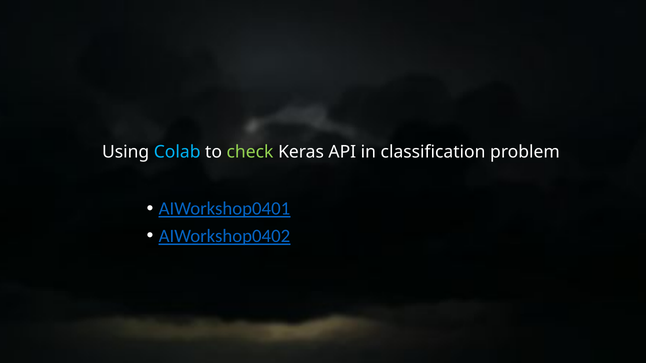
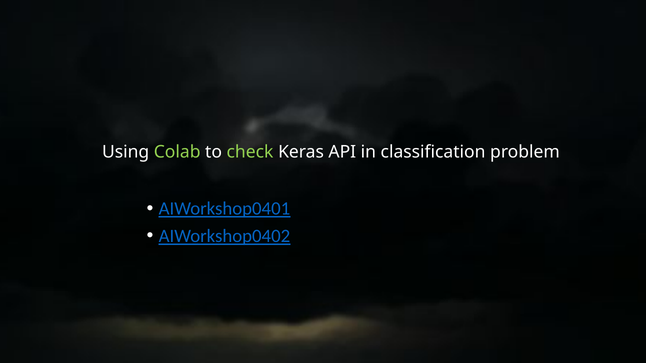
Colab colour: light blue -> light green (177, 152)
